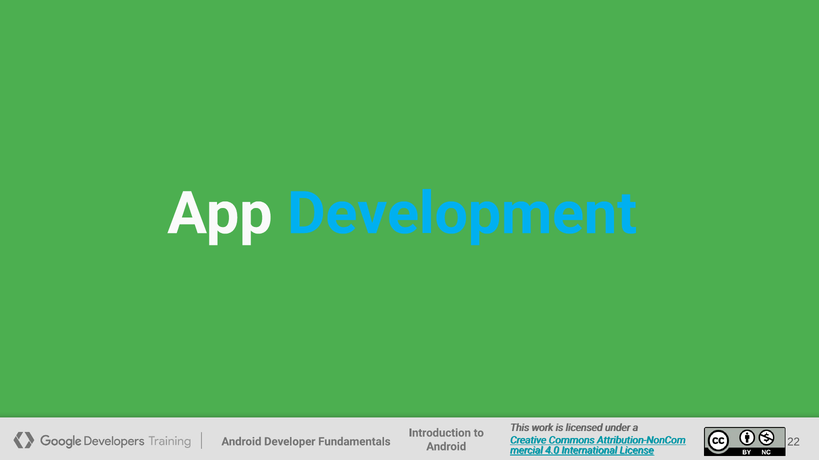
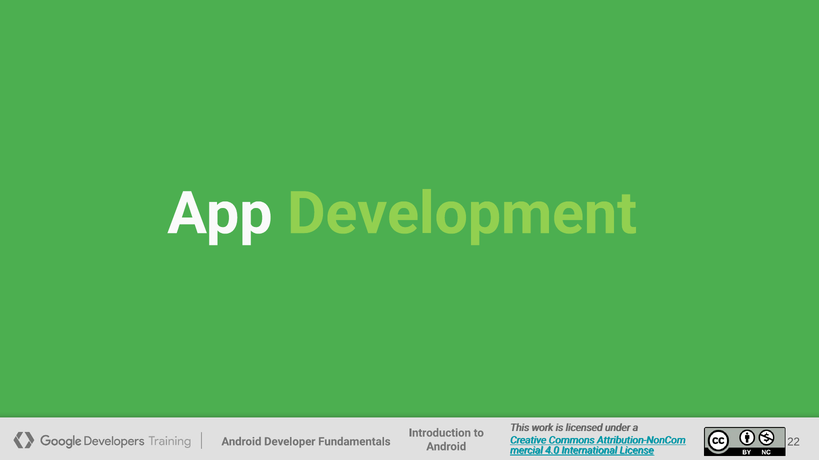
Development colour: light blue -> light green (462, 214)
